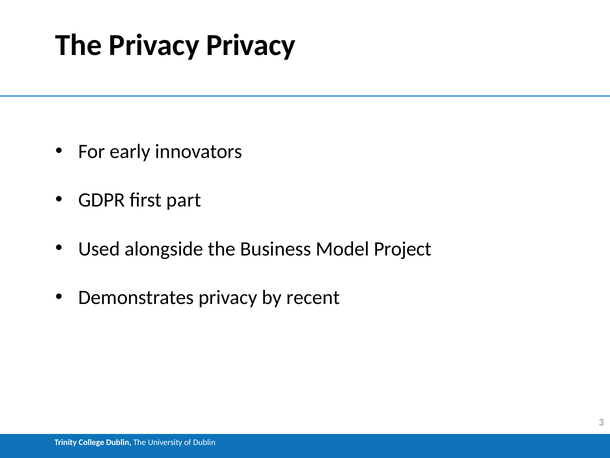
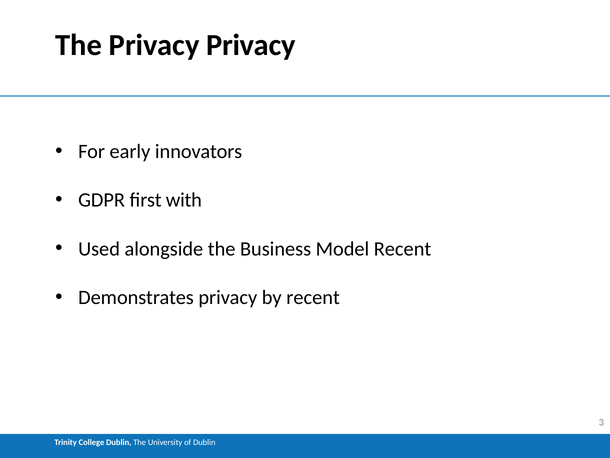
part: part -> with (184, 200)
Model Project: Project -> Recent (403, 249)
